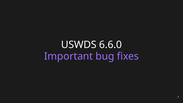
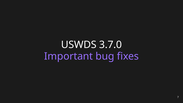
6.6.0: 6.6.0 -> 3.7.0 (111, 45)
